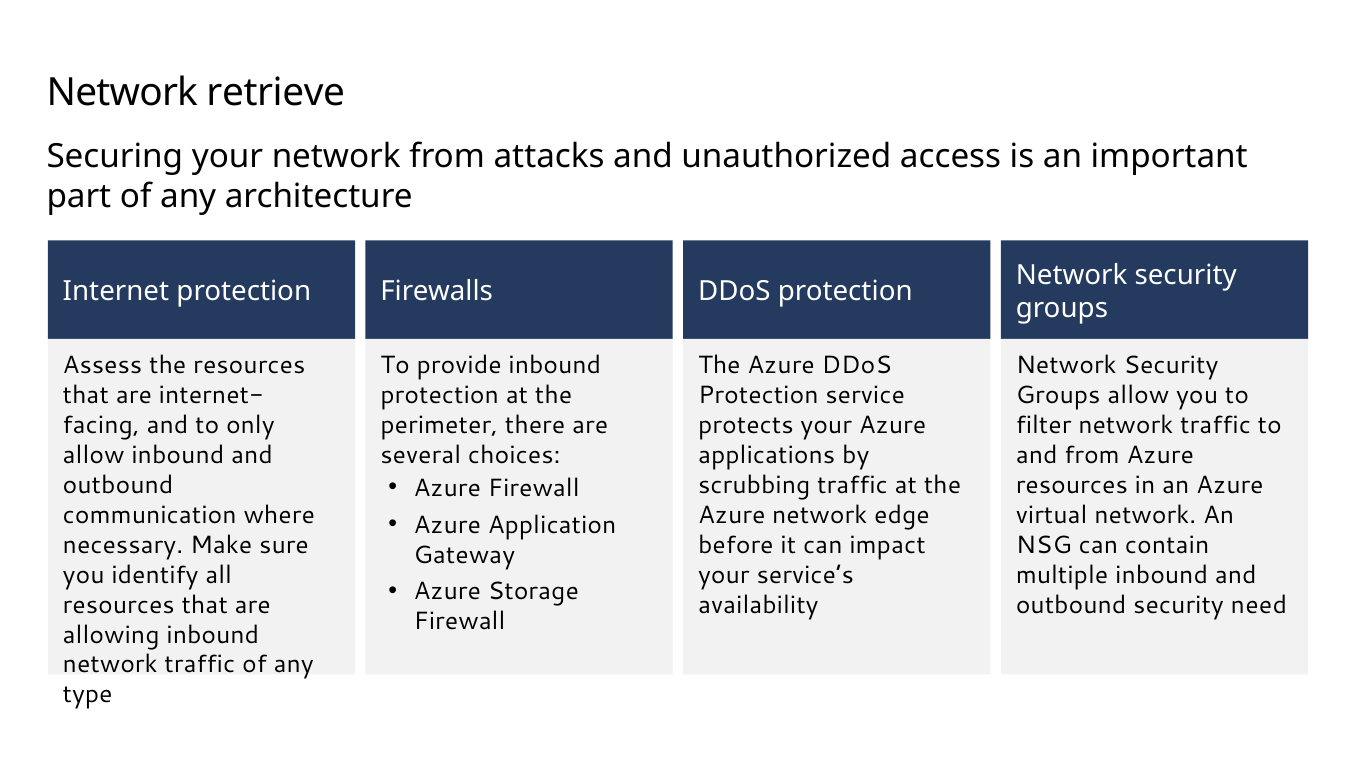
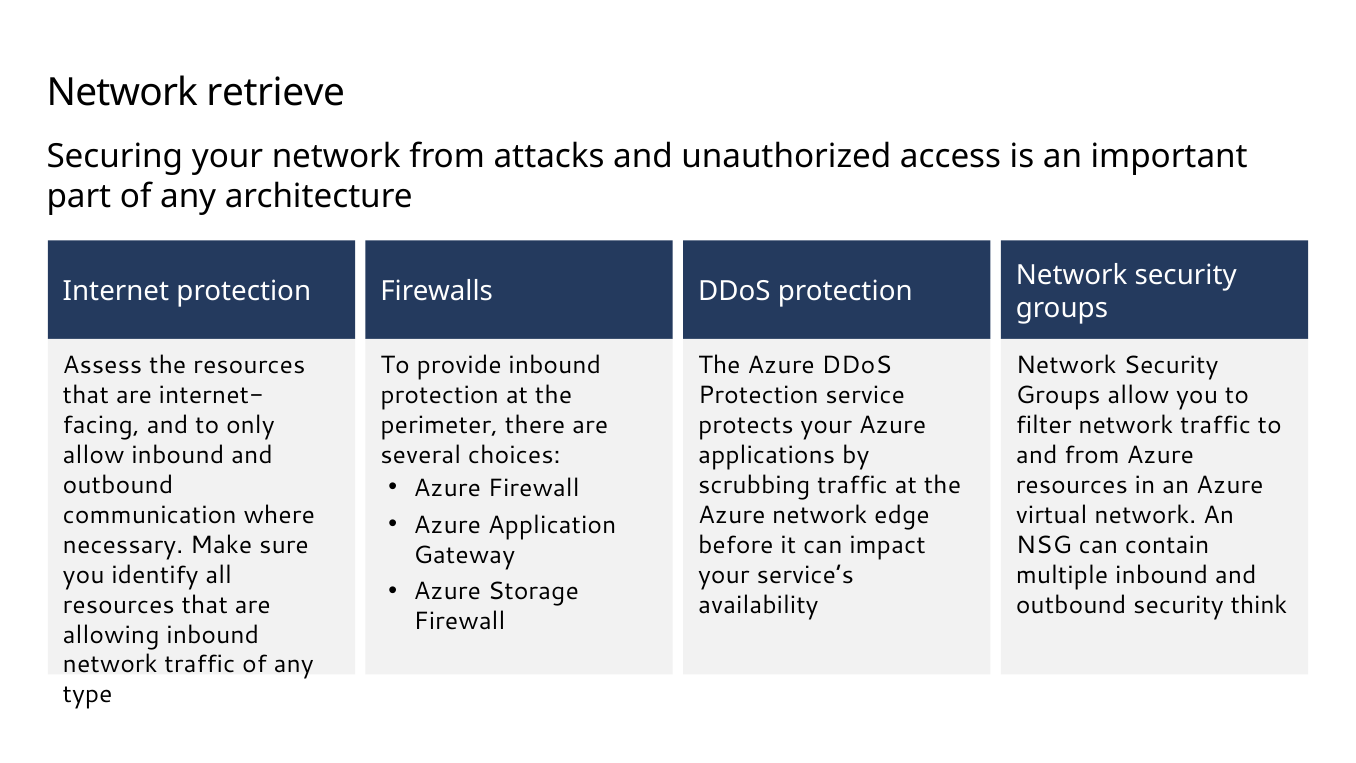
need: need -> think (1259, 605)
